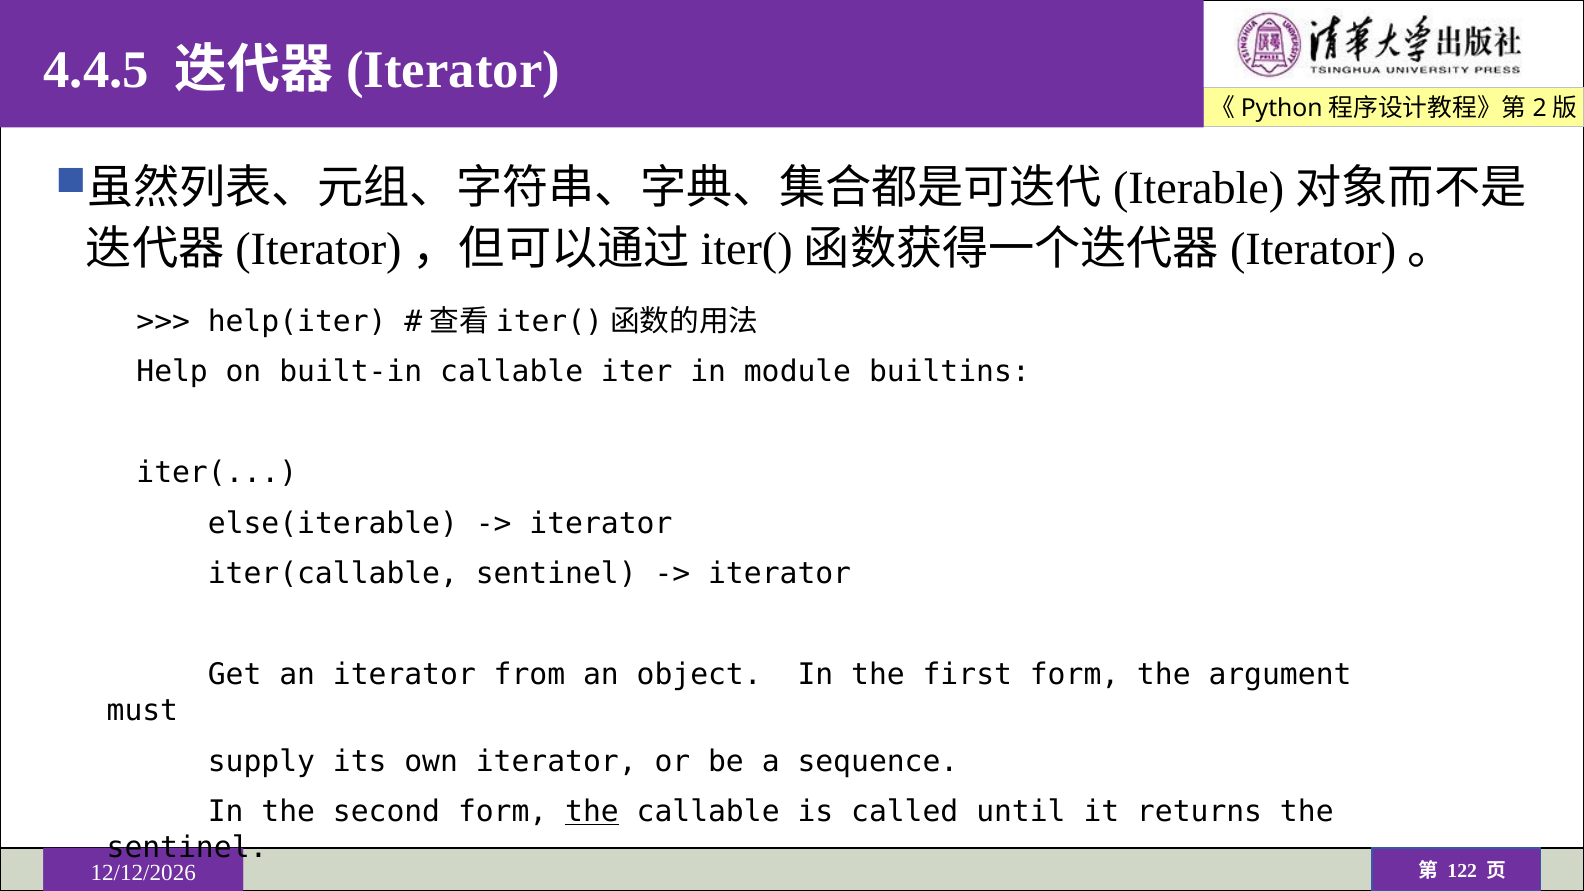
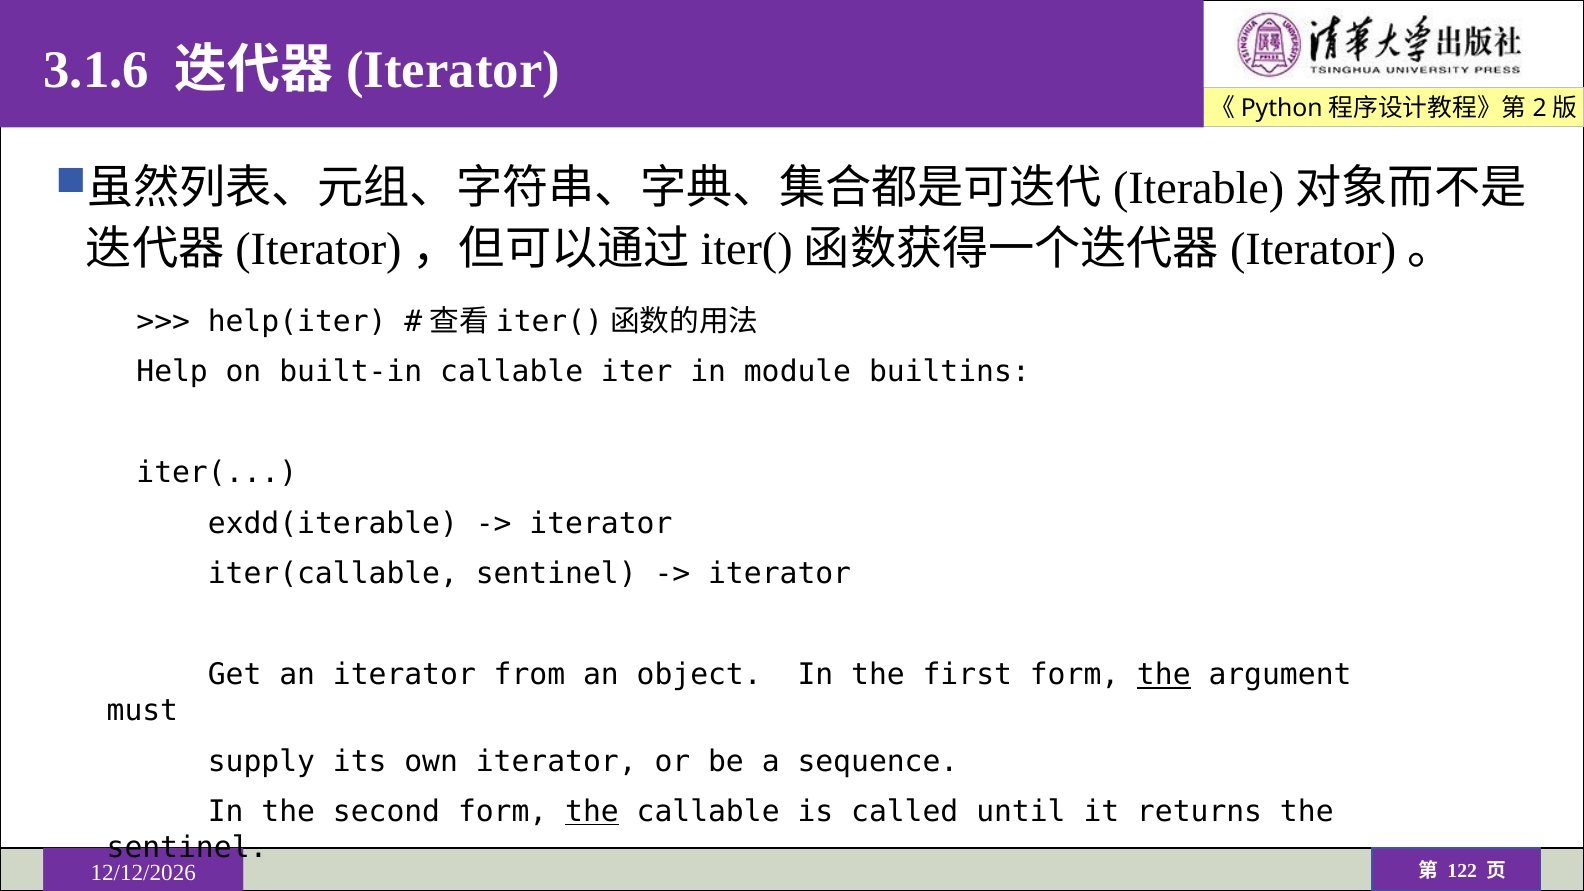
4.4.5: 4.4.5 -> 3.1.6 (96, 71)
else(iterable: else(iterable -> exdd(iterable (333, 524)
the underline: none -> present (1164, 675)
